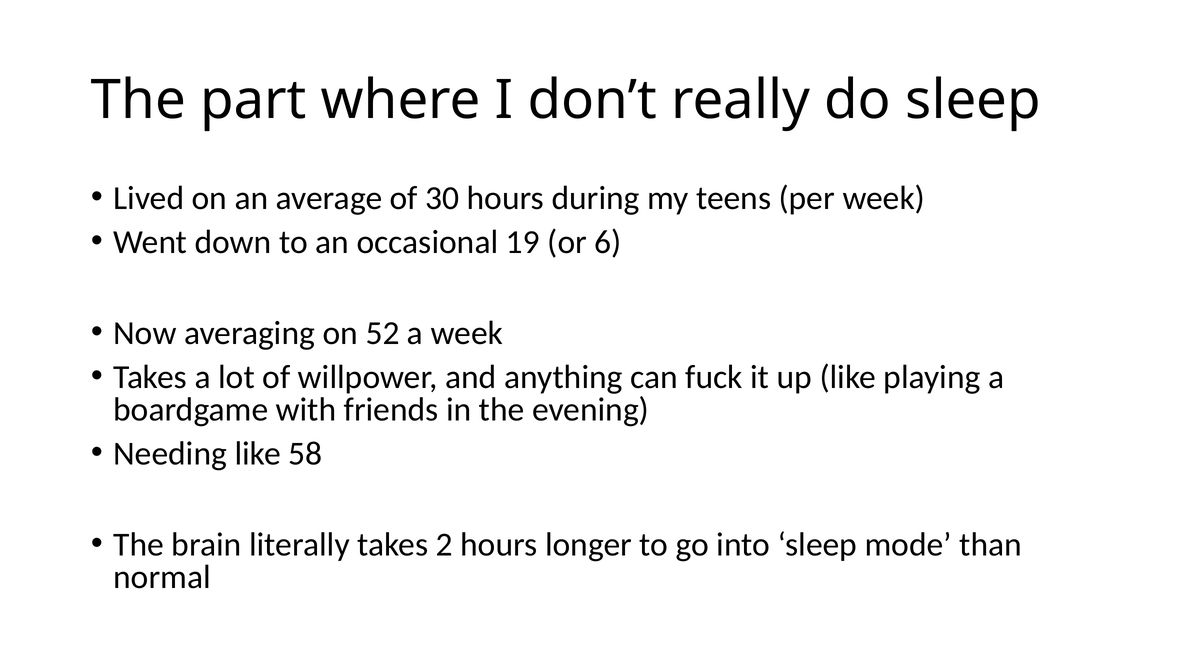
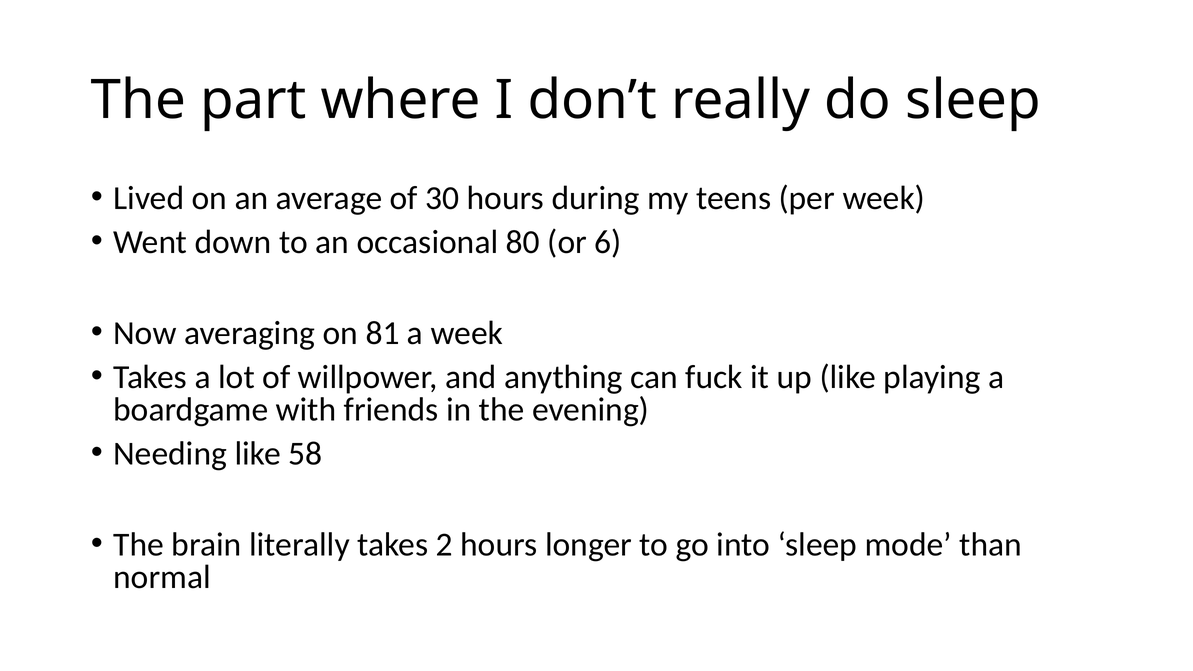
19: 19 -> 80 (523, 242)
52: 52 -> 81 (383, 333)
